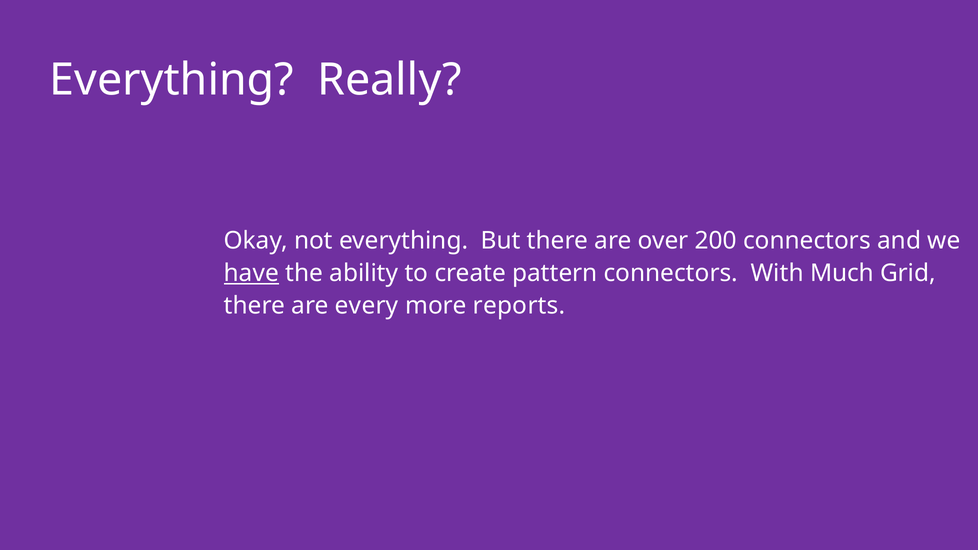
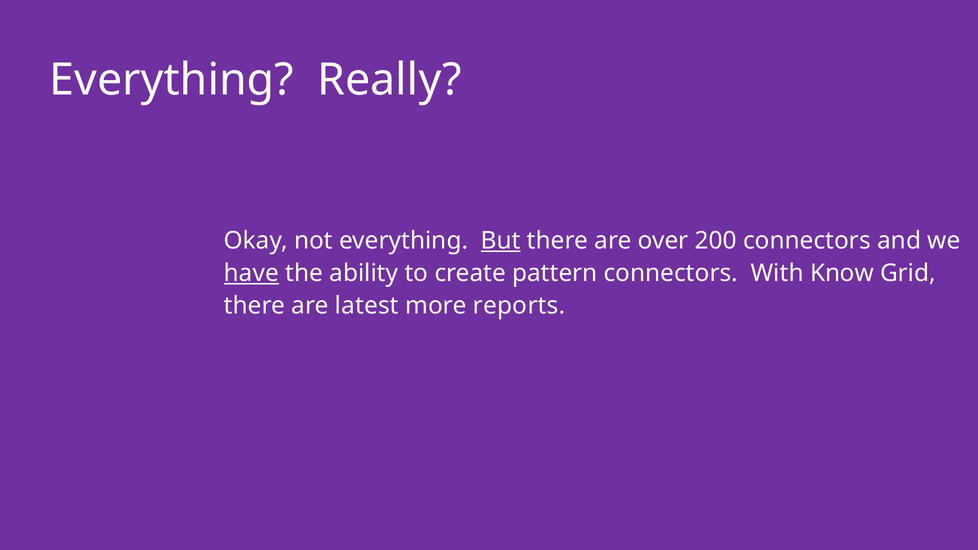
But underline: none -> present (501, 241)
Much: Much -> Know (842, 273)
every: every -> latest (367, 306)
